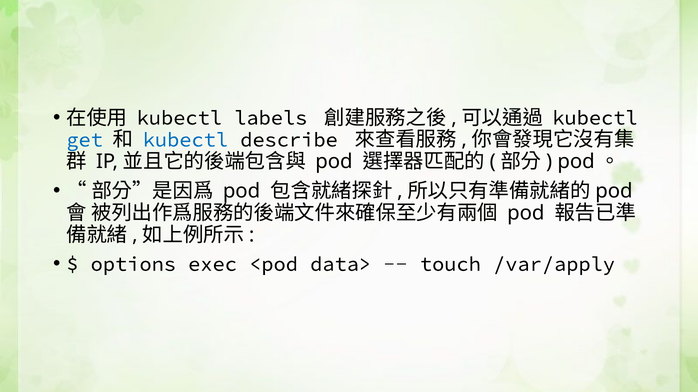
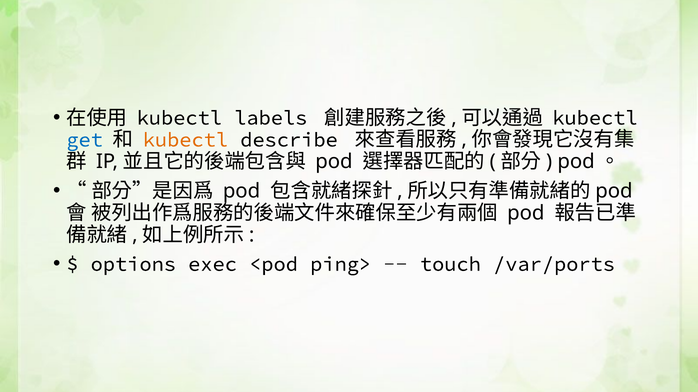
kubectl colour: blue -> orange (185, 140)
data>: data> -> ping> (341, 265)
/var/apply: /var/apply -> /var/ports (554, 265)
